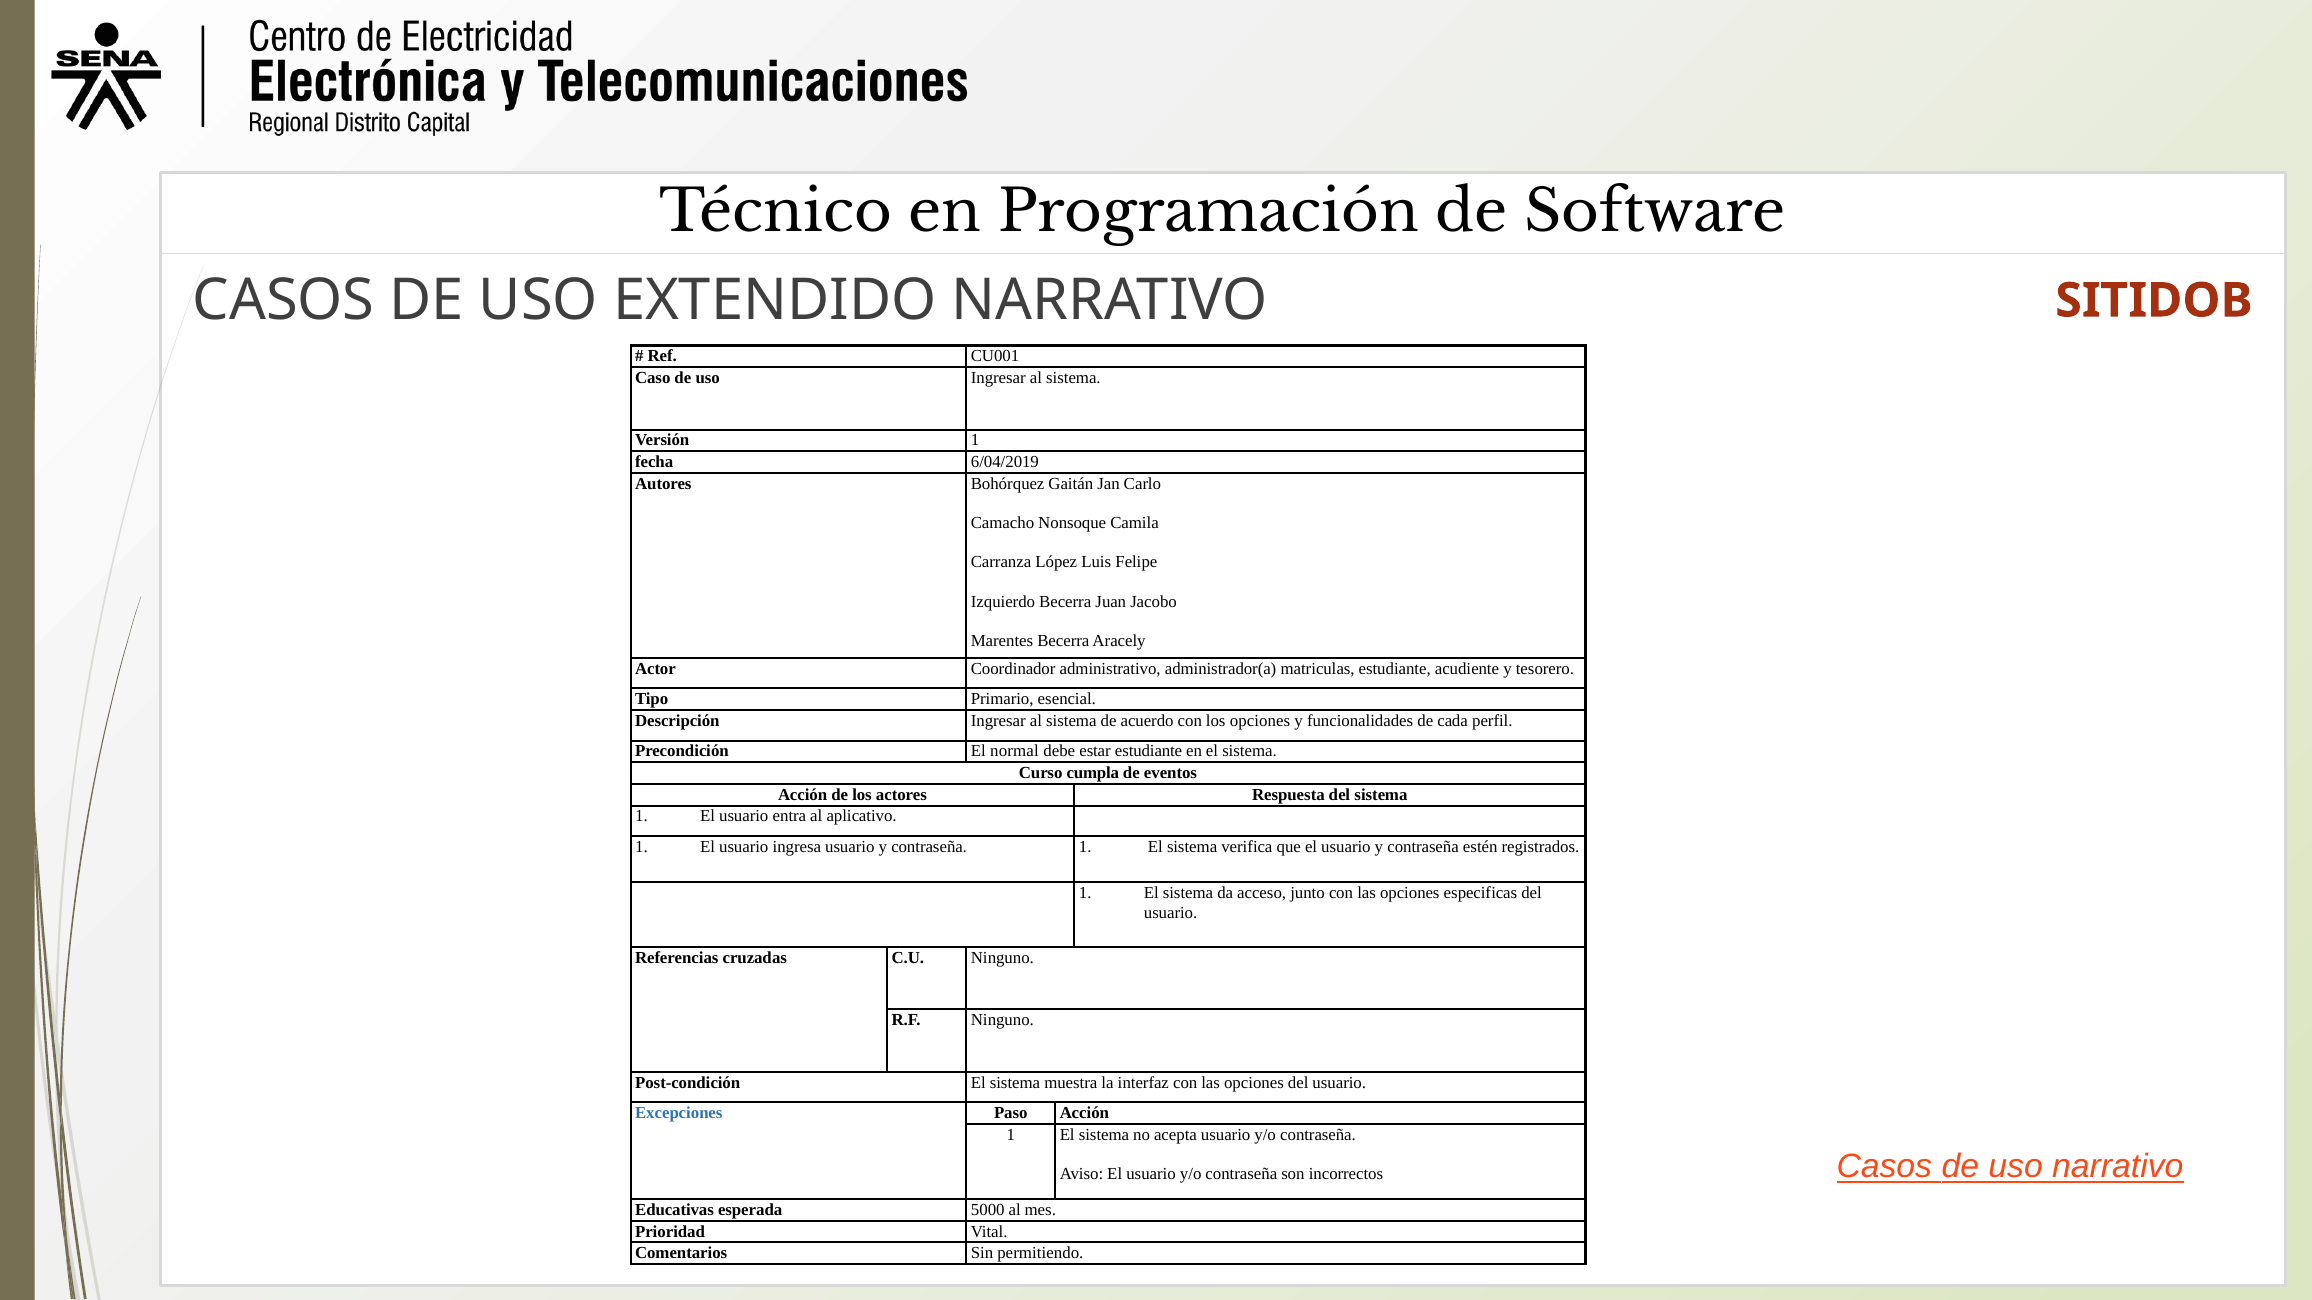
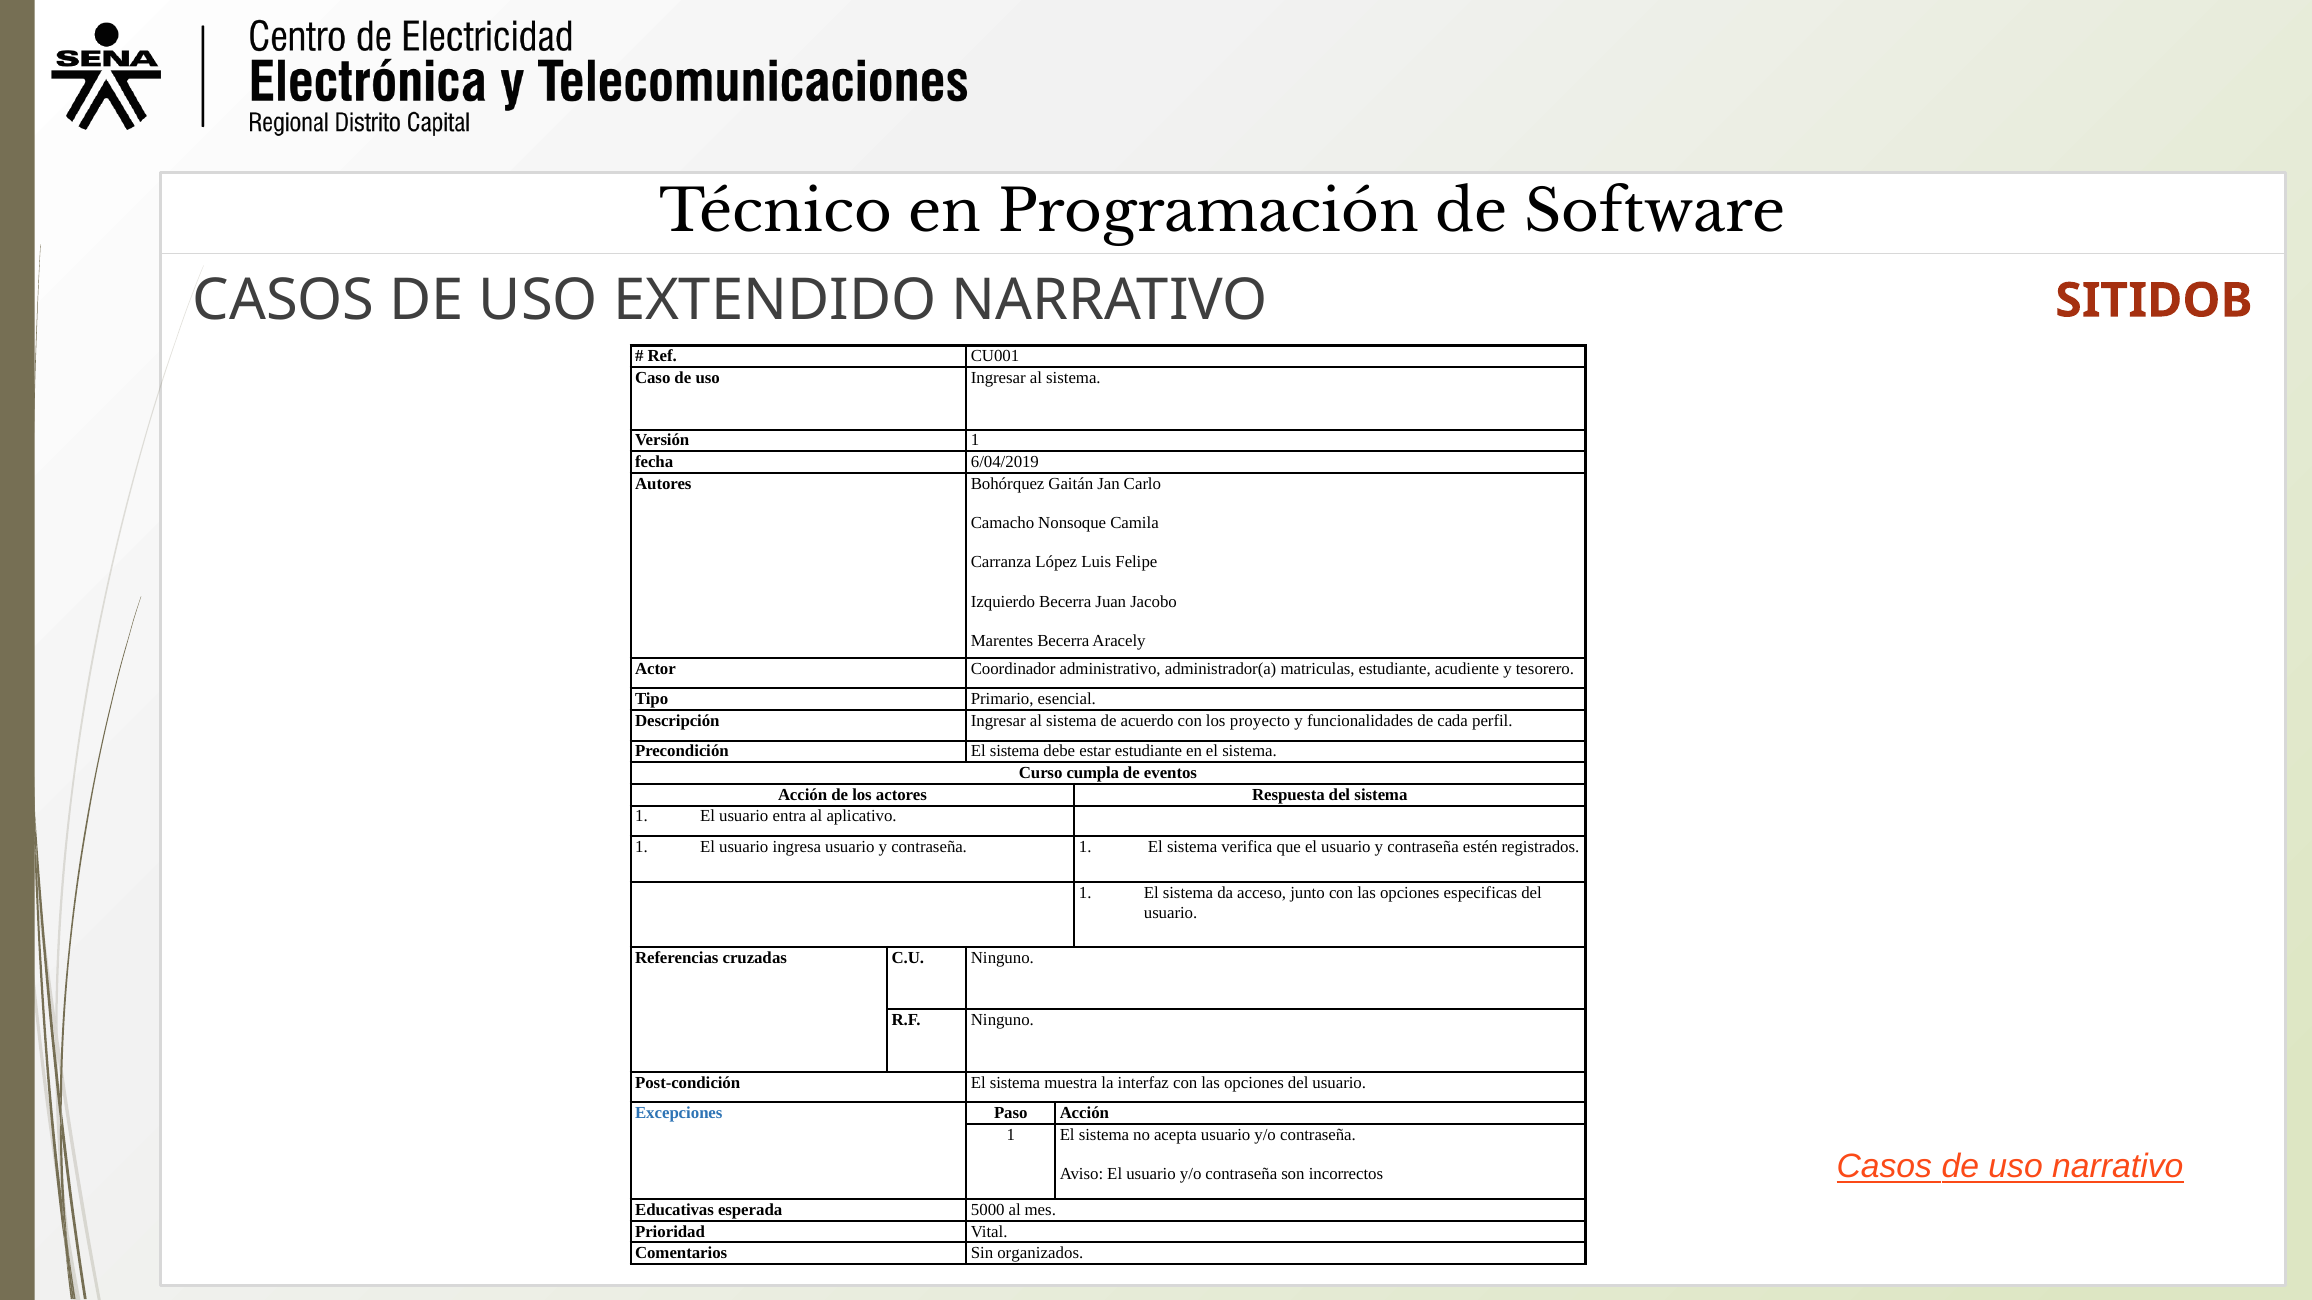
los opciones: opciones -> proyecto (1260, 721)
Precondición El normal: normal -> sistema (1015, 752)
permitiendo: permitiendo -> organizados (1040, 1254)
